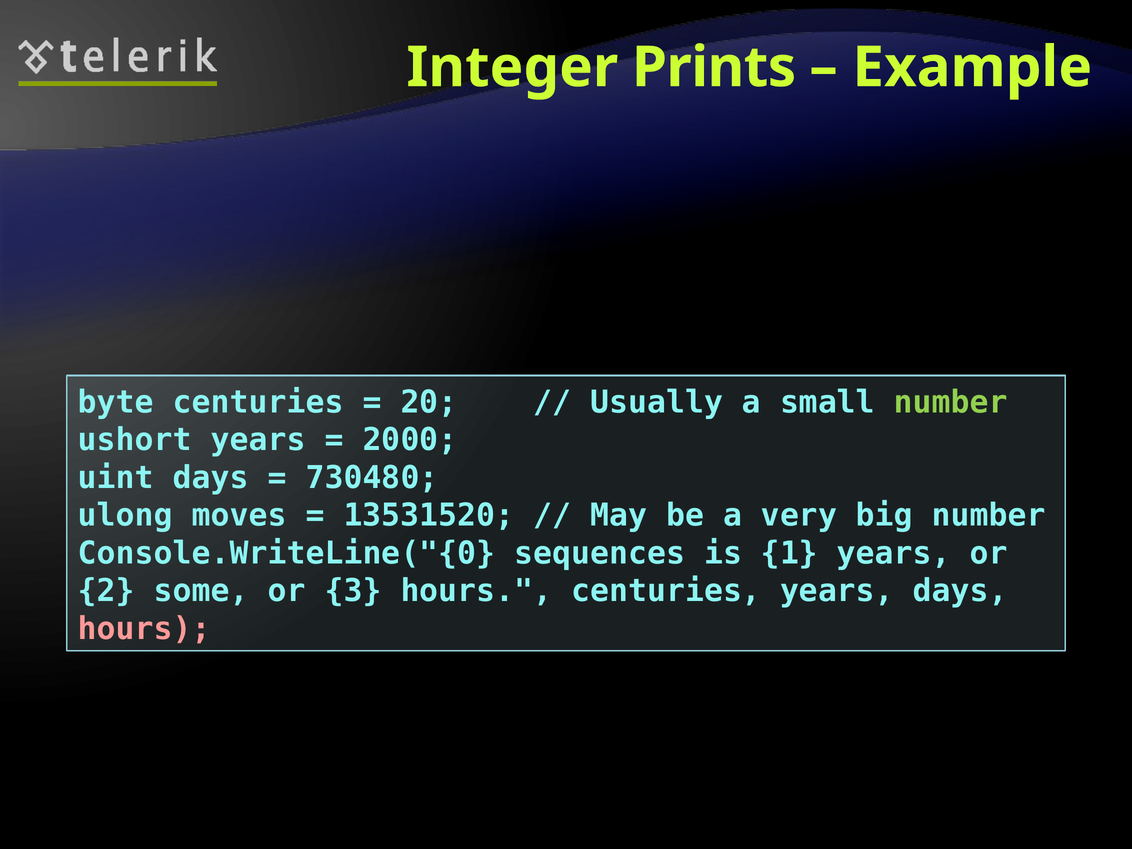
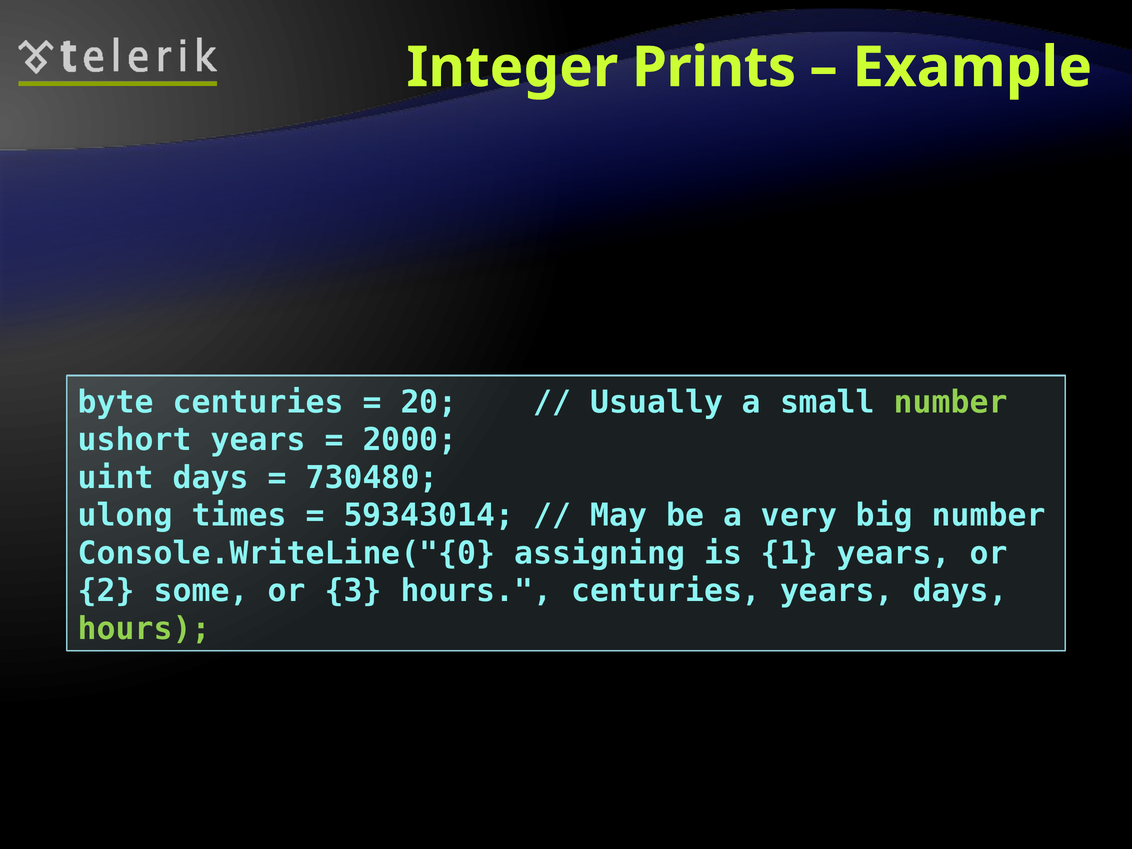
moves: moves -> times (239, 515)
13531520: 13531520 -> 59343014 (429, 515)
sequences: sequences -> assigning (600, 553)
hours colour: pink -> light green (144, 629)
